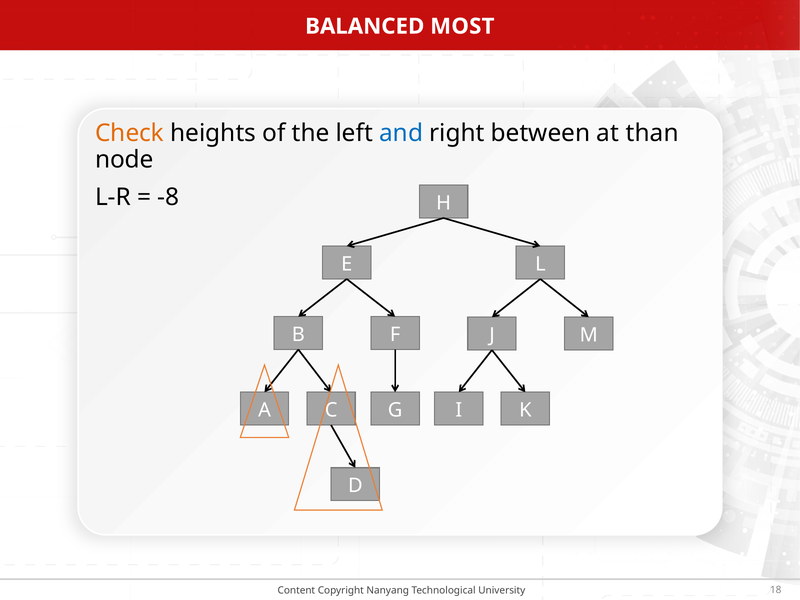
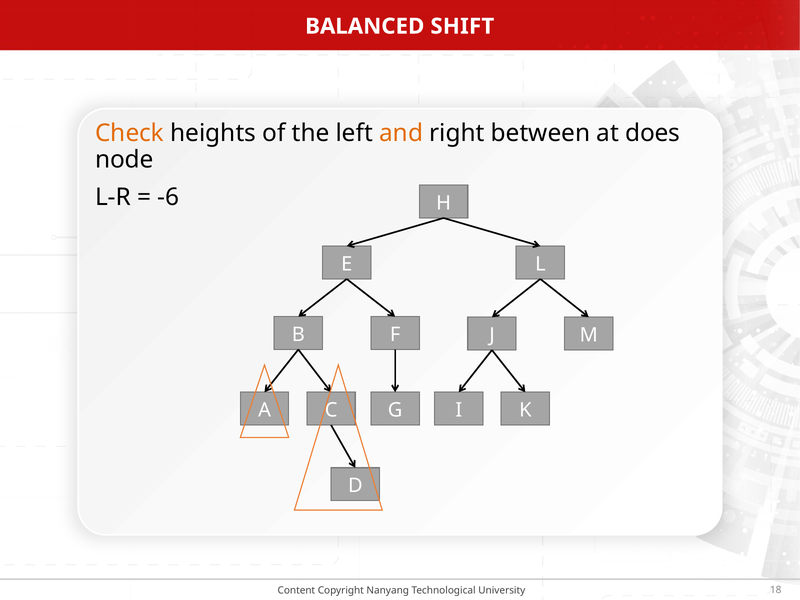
MOST: MOST -> SHIFT (462, 26)
and colour: blue -> orange (401, 133)
than: than -> does (653, 133)
-8: -8 -> -6 (168, 197)
